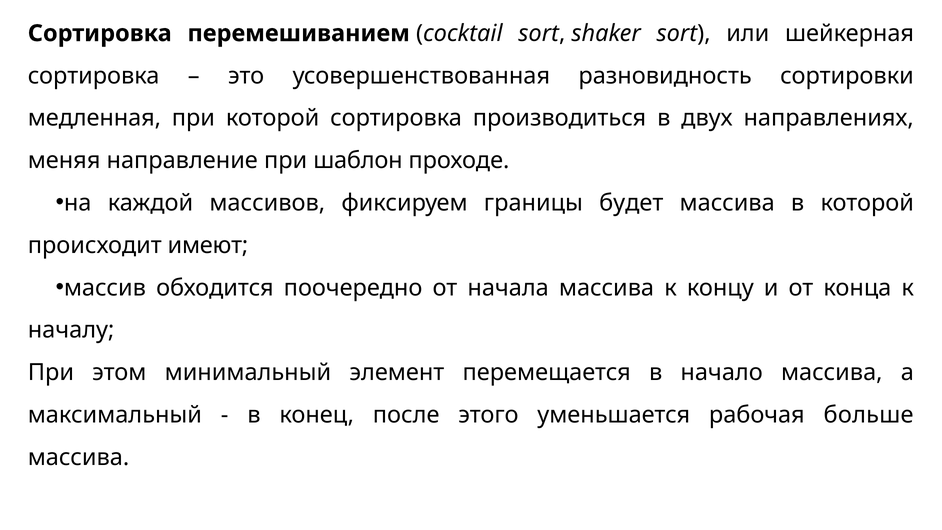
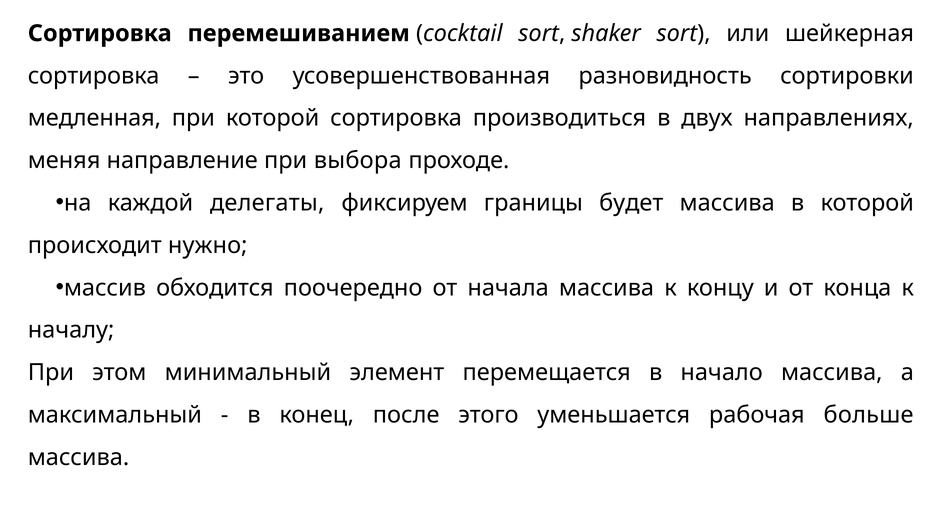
шаблон: шаблон -> выбора (358, 161)
массивов: массивов -> делегаты (267, 203)
имеют: имеют -> нужно (208, 245)
